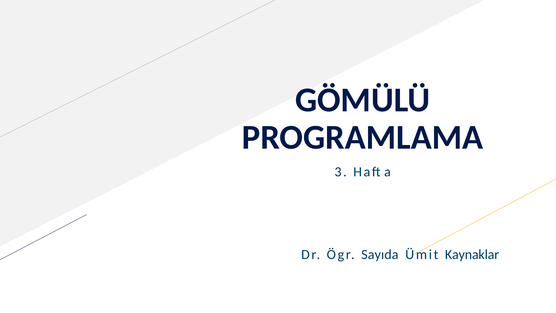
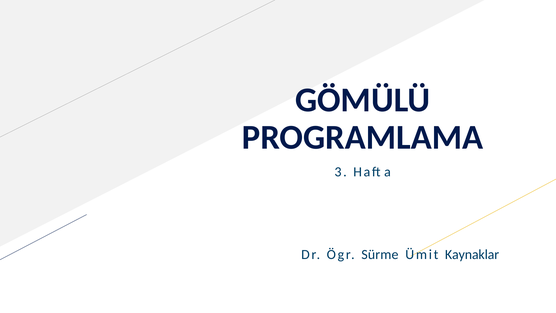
Sayıda: Sayıda -> Sürme (380, 254)
